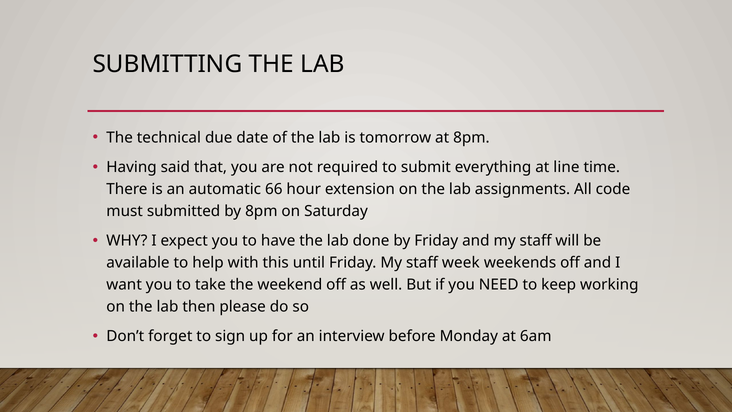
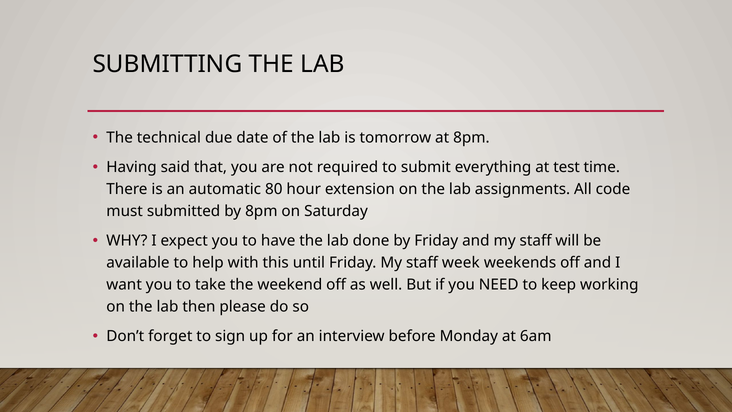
line: line -> test (567, 167)
66: 66 -> 80 (274, 189)
